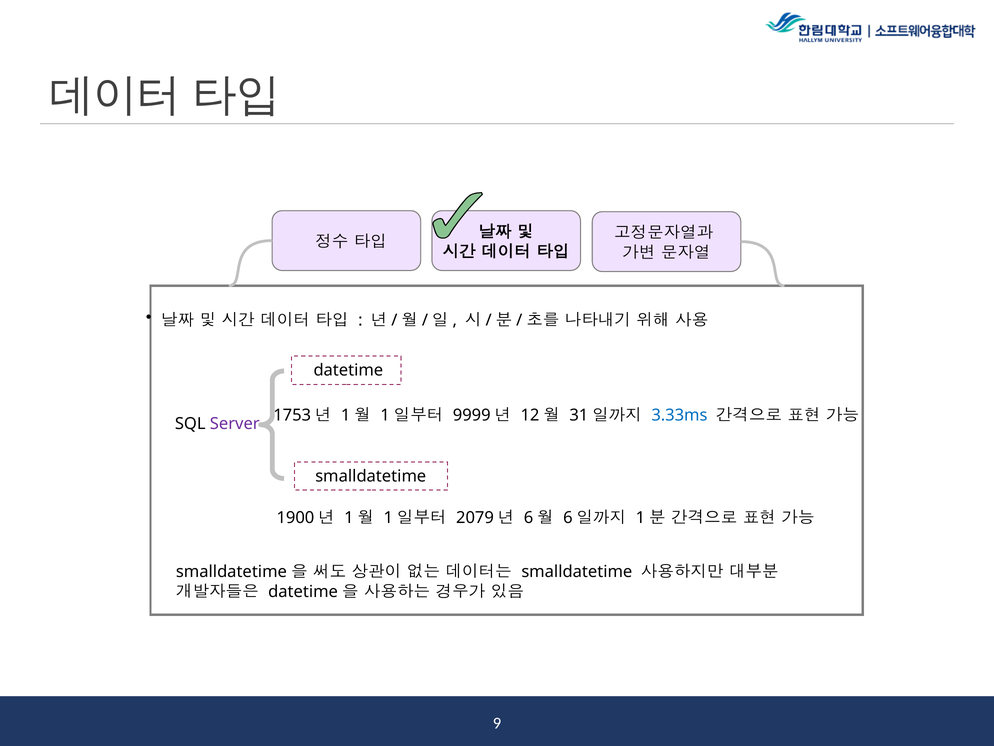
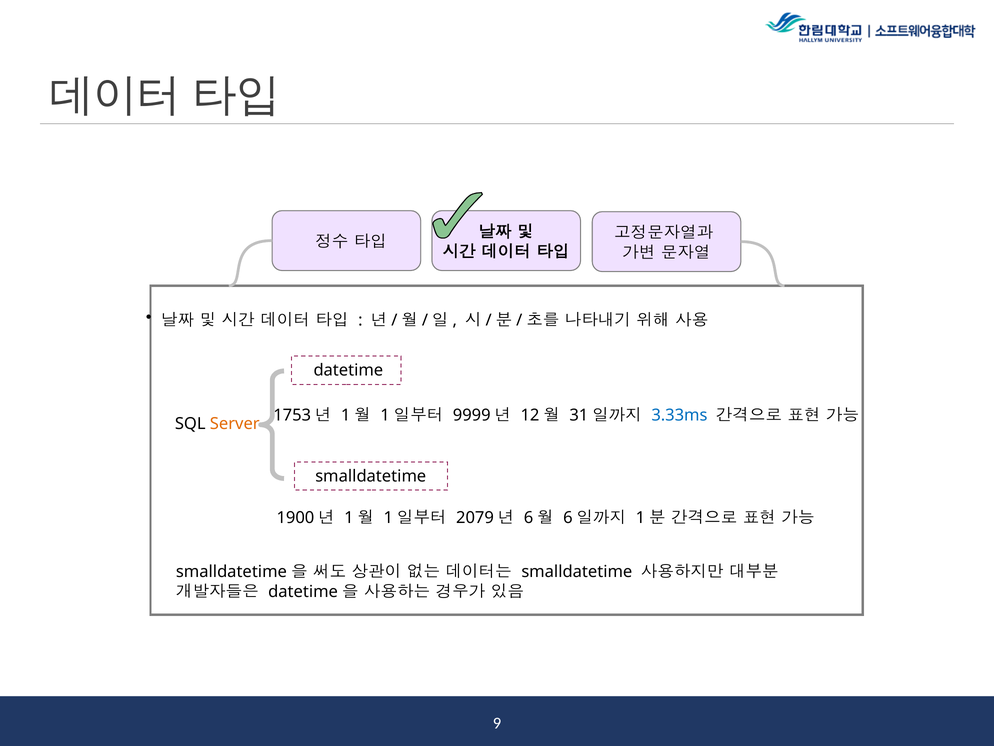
Server colour: purple -> orange (235, 424)
